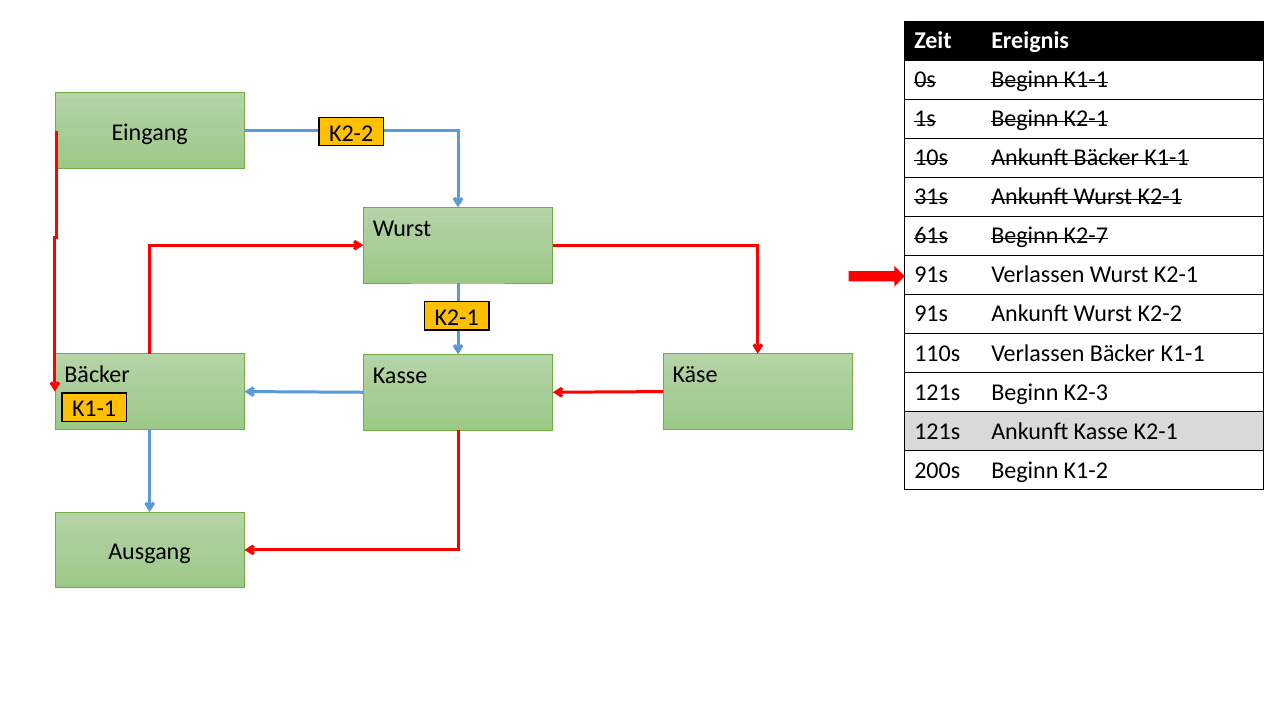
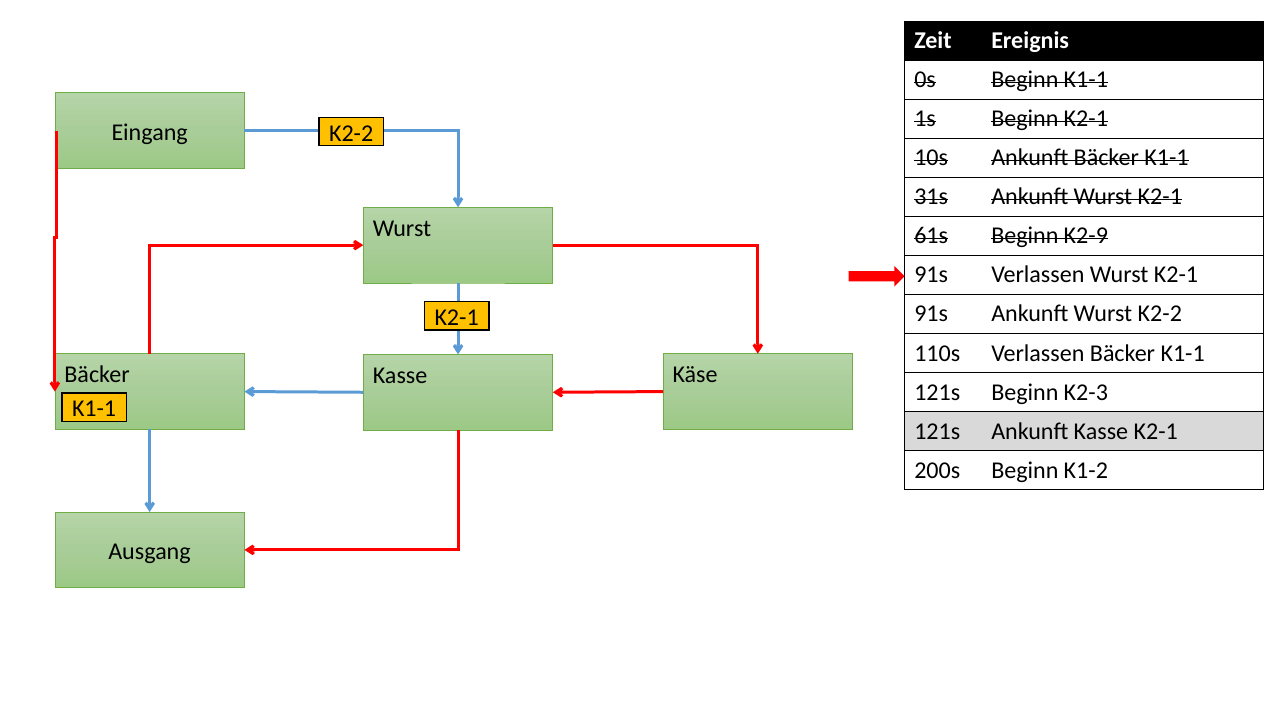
K2-7: K2-7 -> K2-9 (1086, 236)
